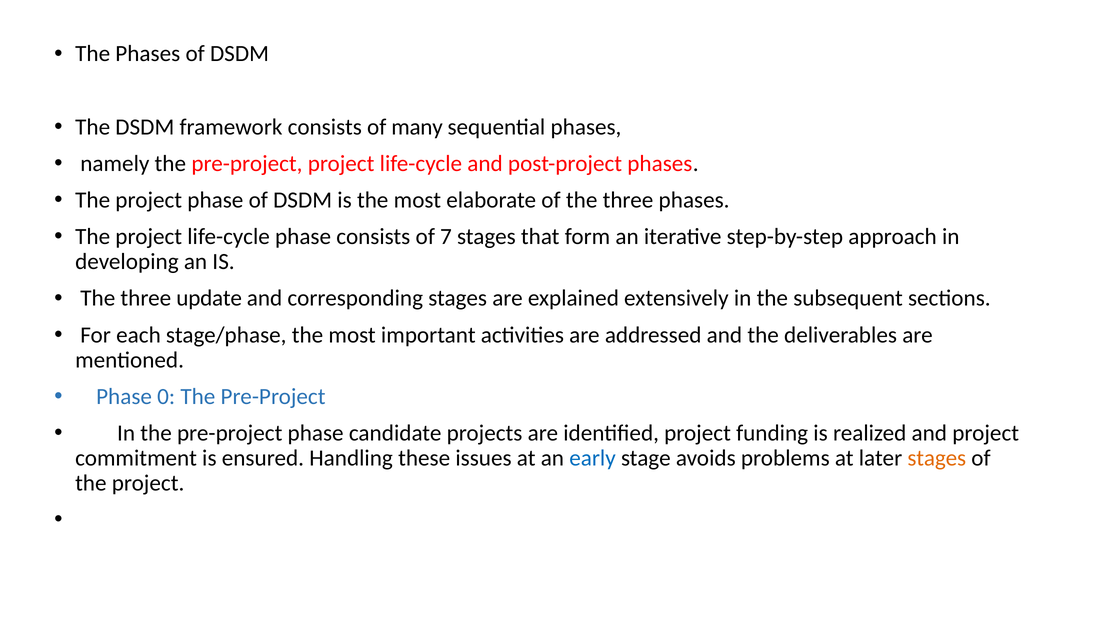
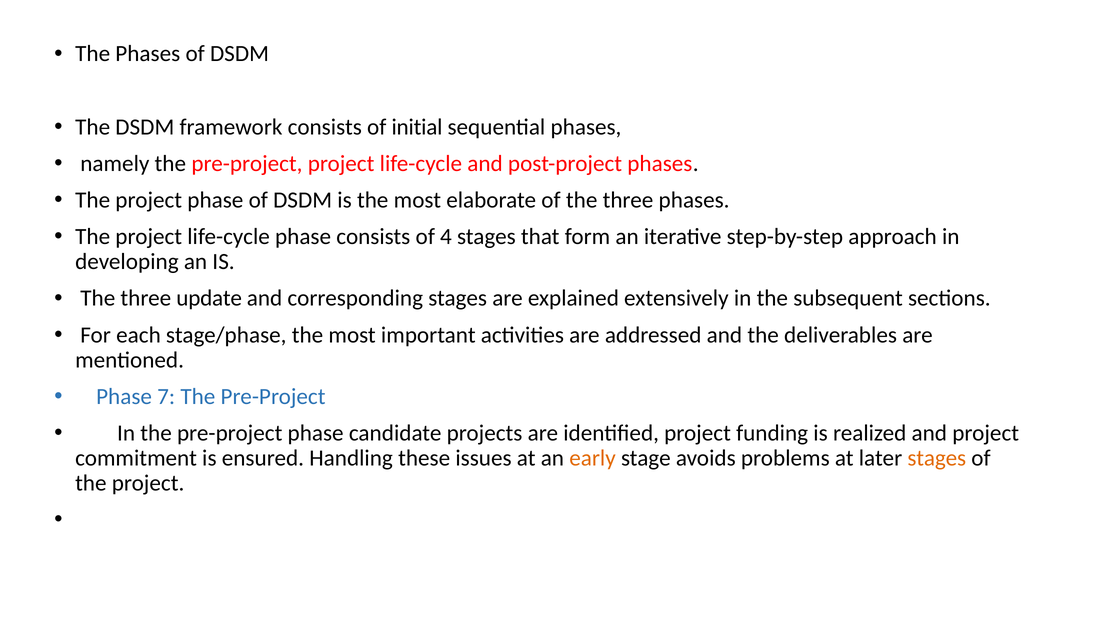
many: many -> initial (417, 127)
7: 7 -> 4 (446, 237)
0: 0 -> 7 (166, 396)
early colour: blue -> orange (593, 458)
